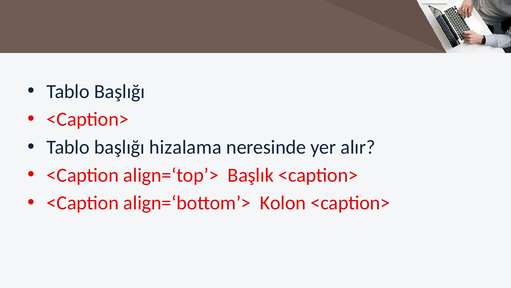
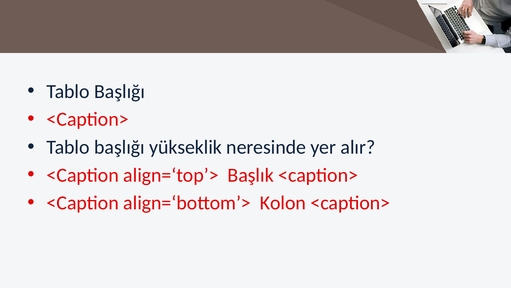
hizalama: hizalama -> yükseklik (186, 147)
